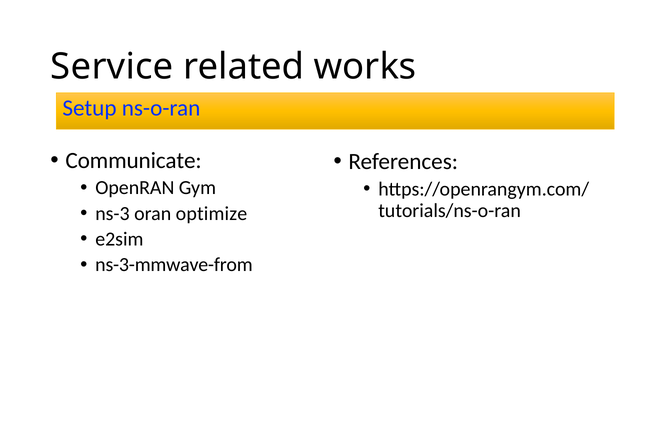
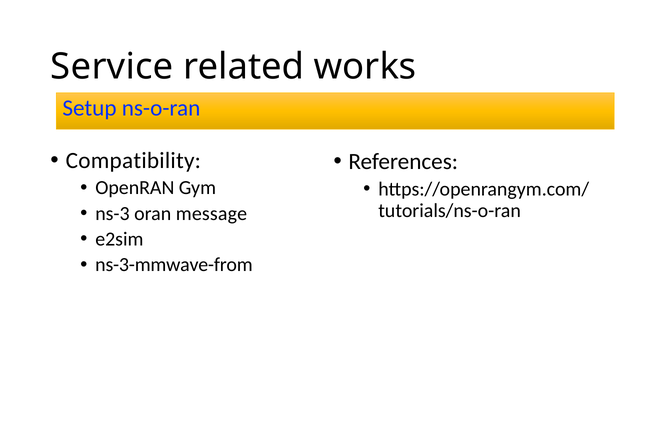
Communicate: Communicate -> Compatibility (133, 160)
optimize: optimize -> message (211, 213)
